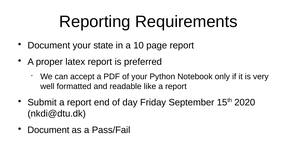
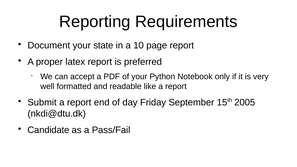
2020: 2020 -> 2005 (245, 102)
Document: Document -> Candidate (48, 130)
